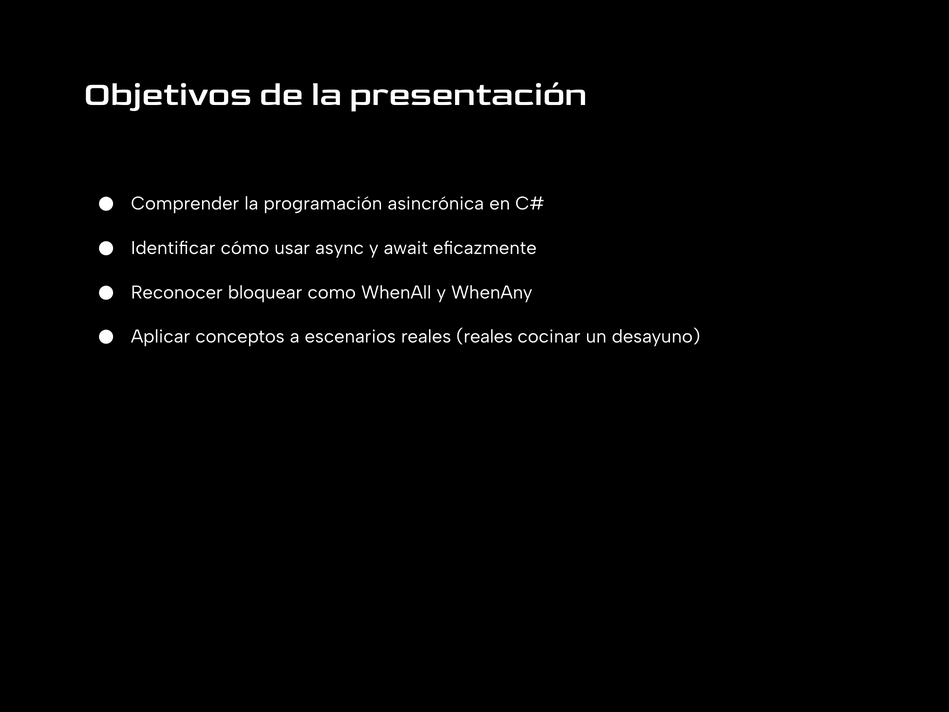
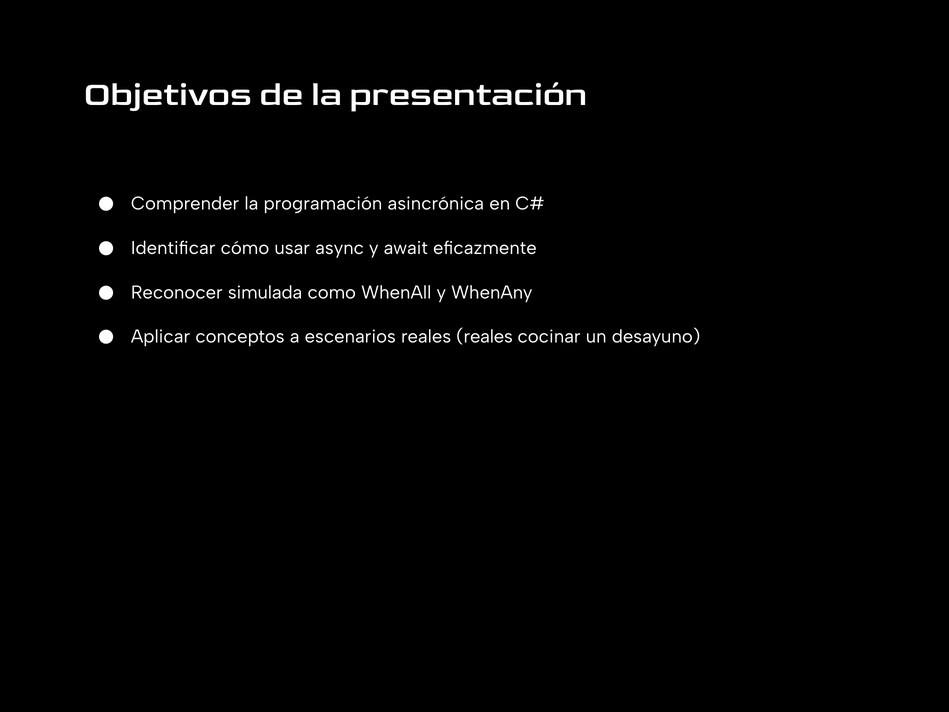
bloquear: bloquear -> simulada (265, 292)
